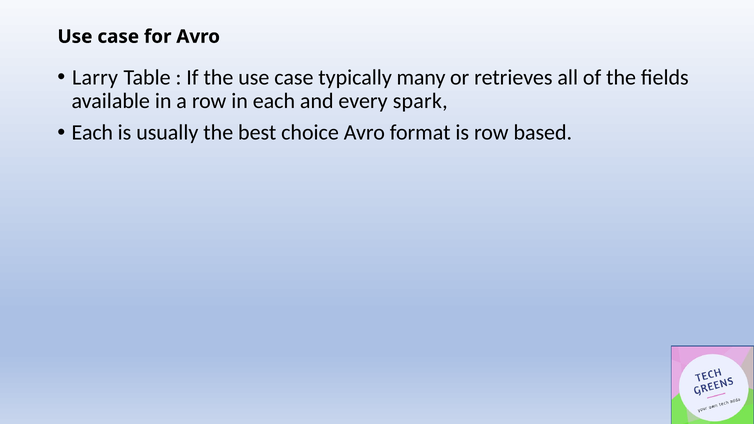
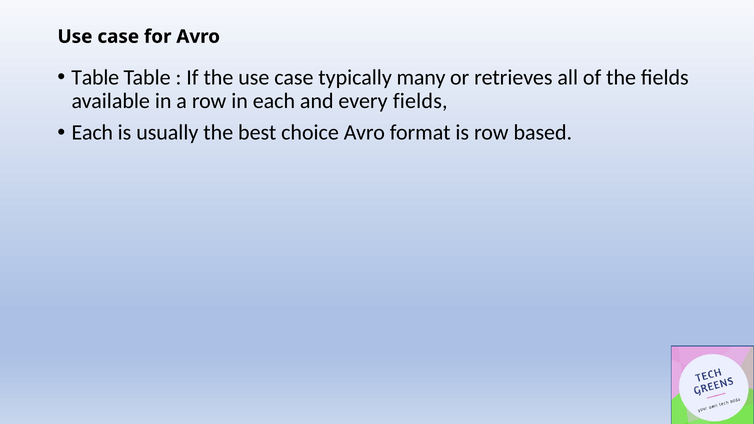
Larry: Larry -> Table (95, 77)
every spark: spark -> fields (420, 101)
